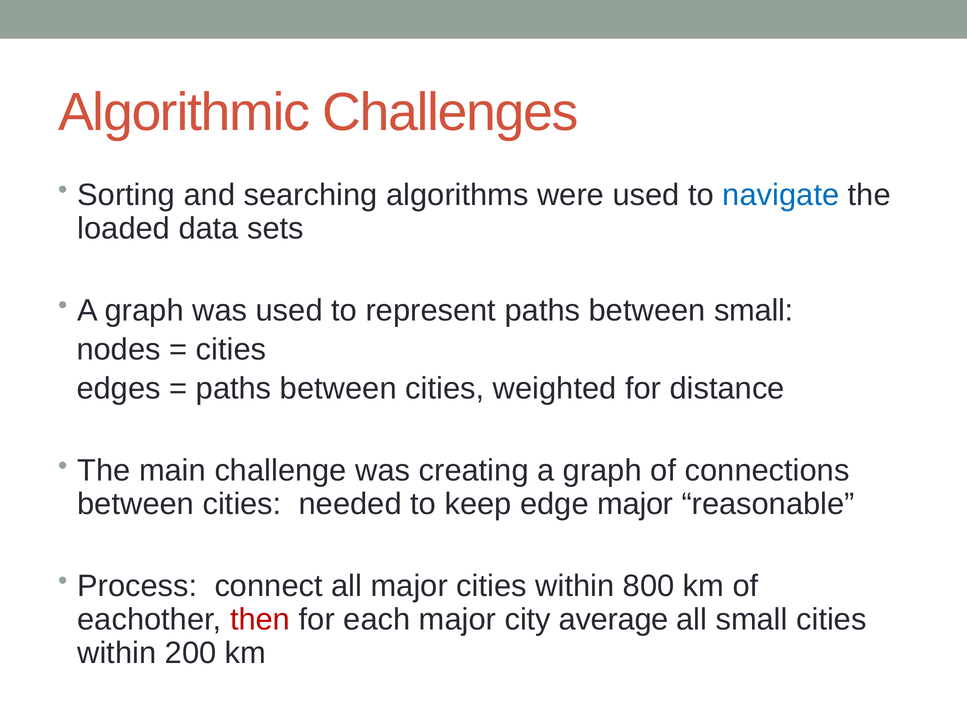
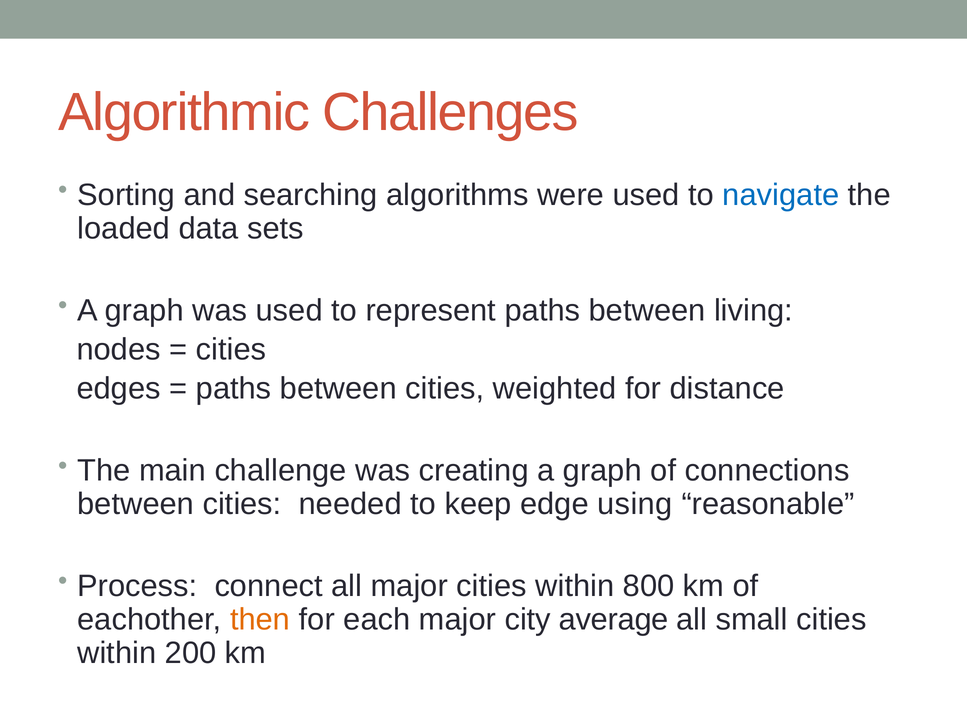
between small: small -> living (754, 310)
edge major: major -> using (635, 504)
then colour: red -> orange (260, 619)
